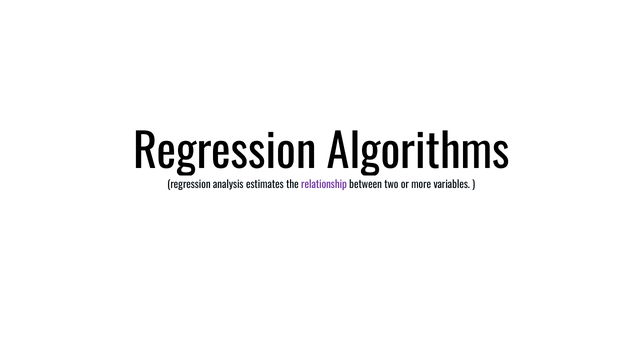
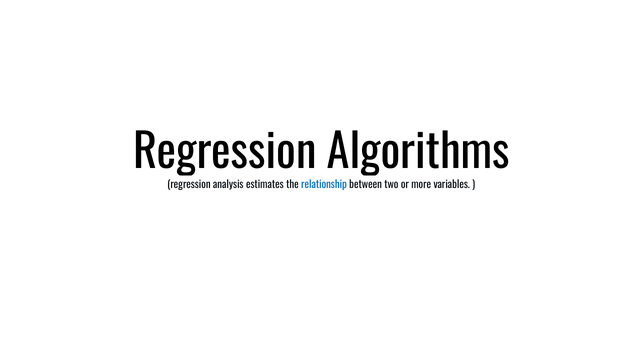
relationship colour: purple -> blue (324, 185)
